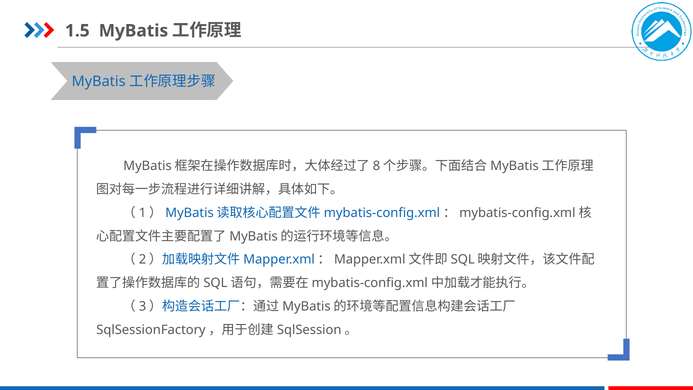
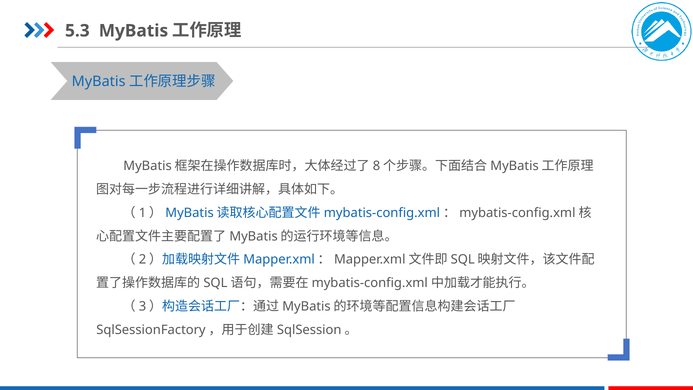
1.5: 1.5 -> 5.3 (77, 31)
